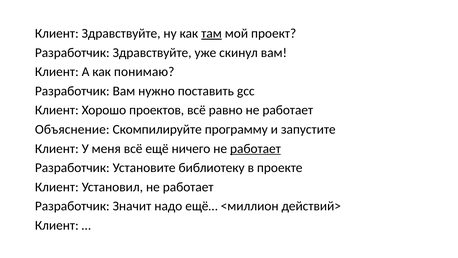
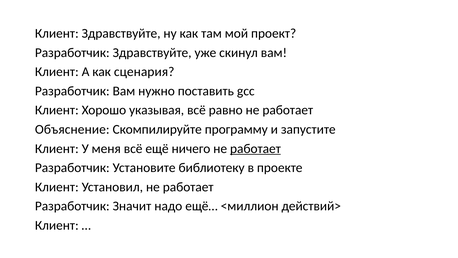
там underline: present -> none (212, 33)
понимаю: понимаю -> сценария (144, 72)
проектов: проектов -> указывая (157, 110)
